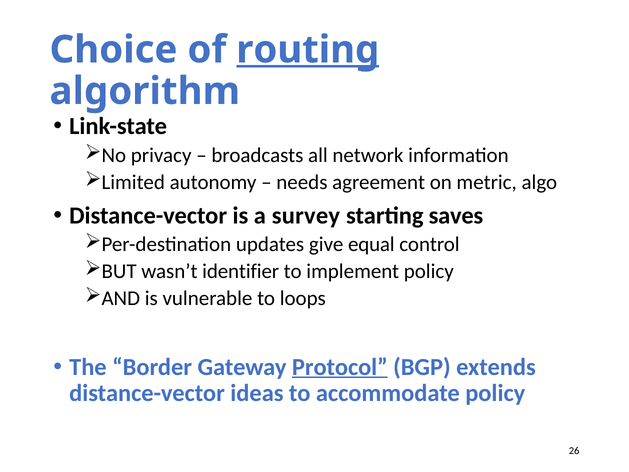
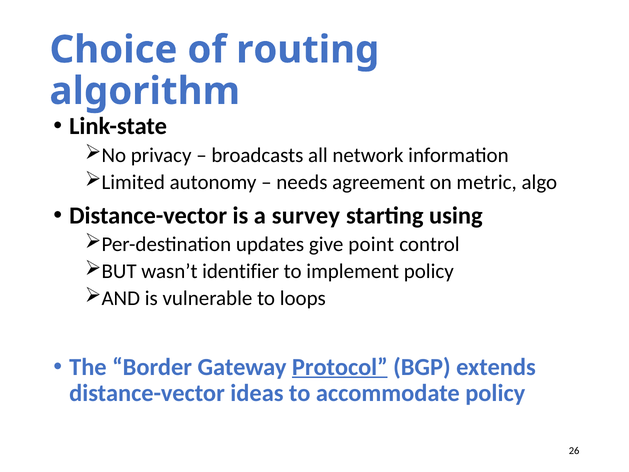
routing underline: present -> none (308, 50)
saves: saves -> using (456, 215)
equal: equal -> point (371, 244)
